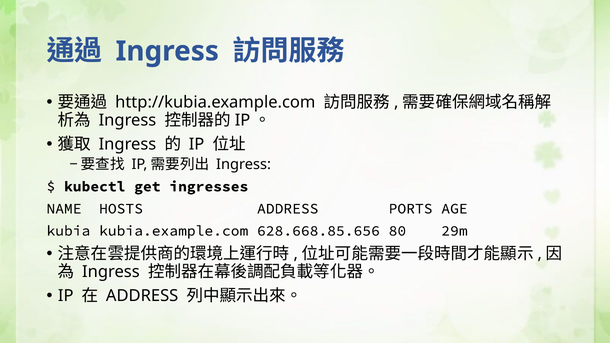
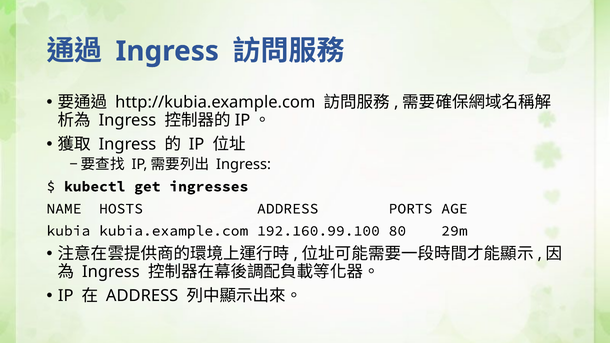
628.668.85.656: 628.668.85.656 -> 192.160.99.100 (318, 231)
